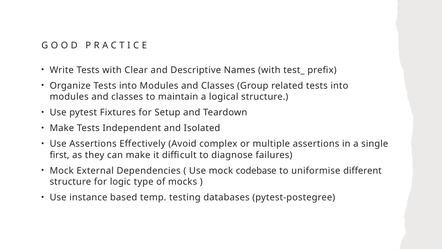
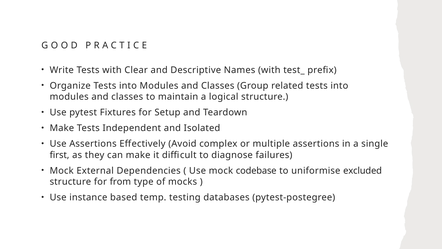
different: different -> excluded (363, 170)
logic: logic -> from (120, 182)
